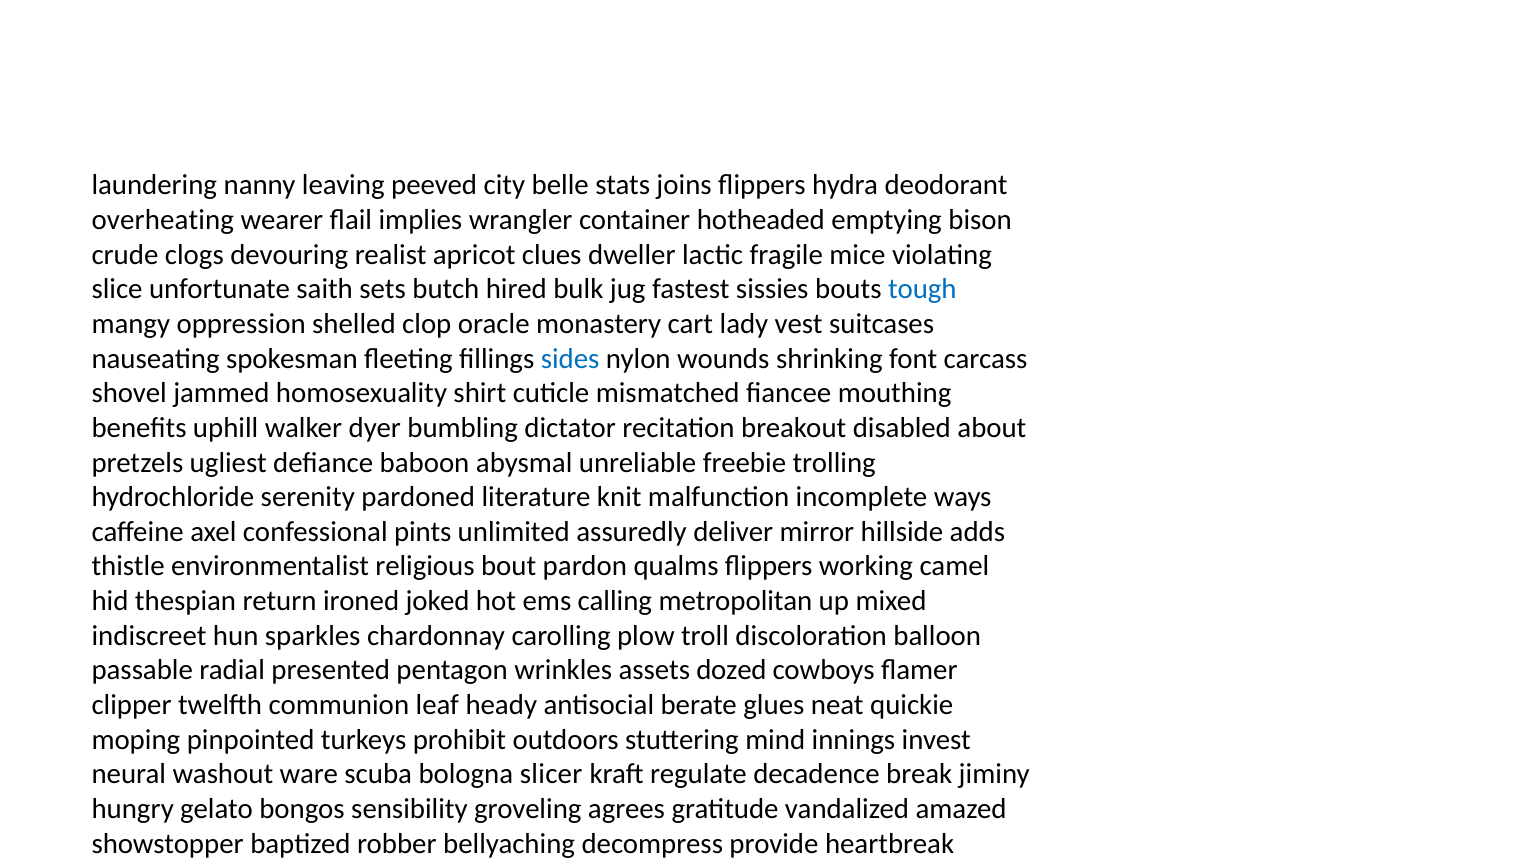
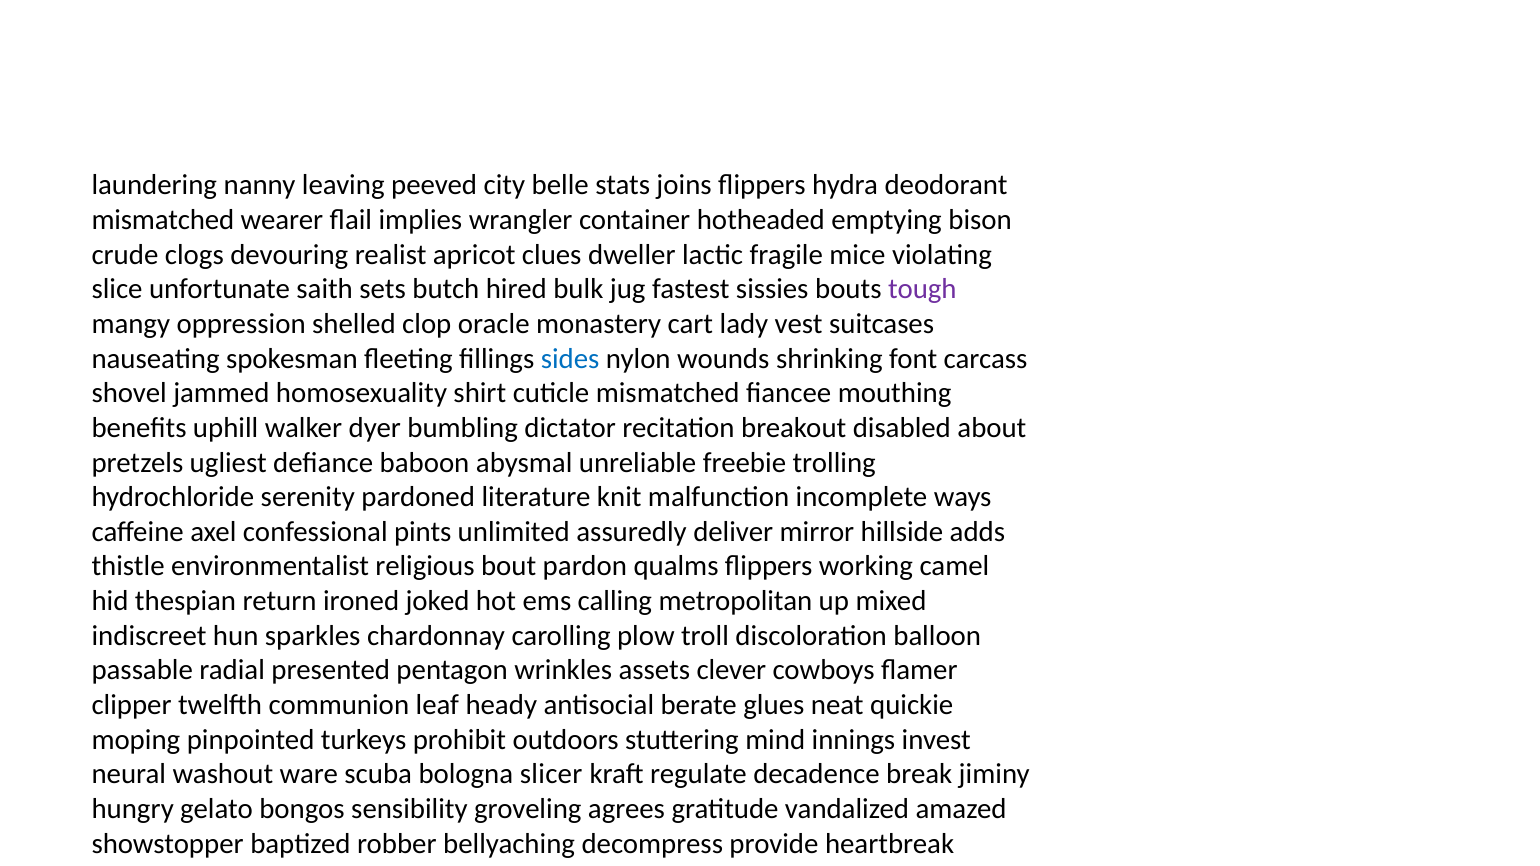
overheating: overheating -> mismatched (163, 220)
tough colour: blue -> purple (922, 289)
assets dozed: dozed -> clever (731, 671)
